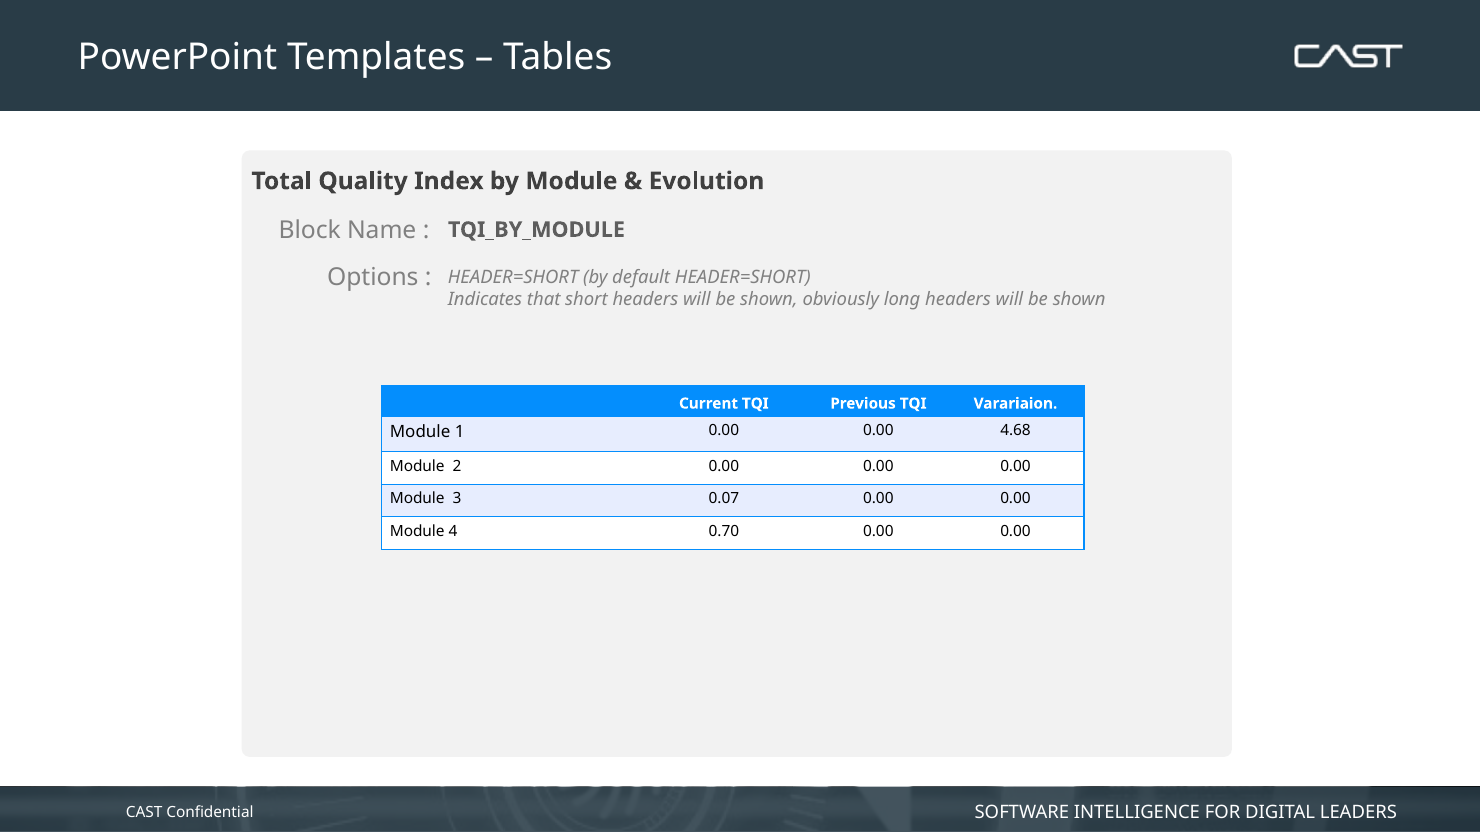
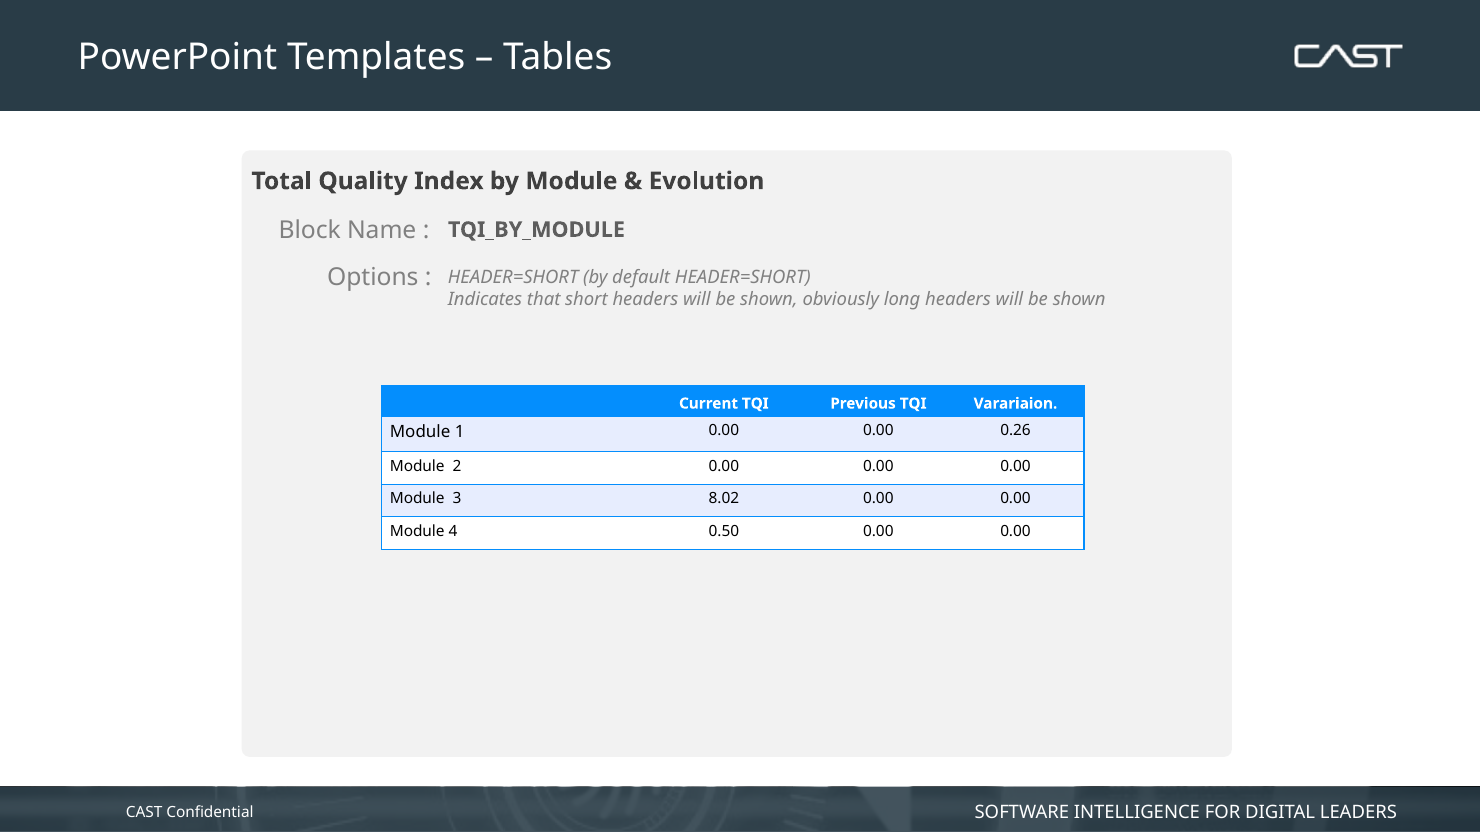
4.68: 4.68 -> 0.26 (1016, 431)
0.07: 0.07 -> 8.02 (724, 499)
0.70: 0.70 -> 0.50 (724, 532)
